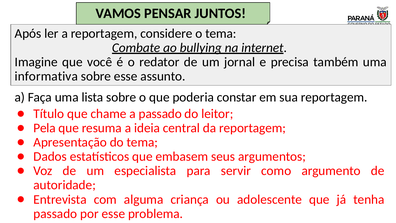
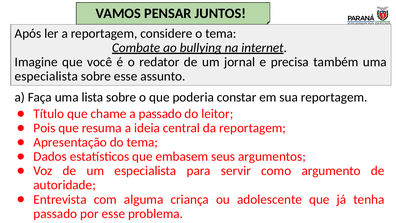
informativa: informativa -> especialista (46, 76)
Pela: Pela -> Pois (44, 128)
